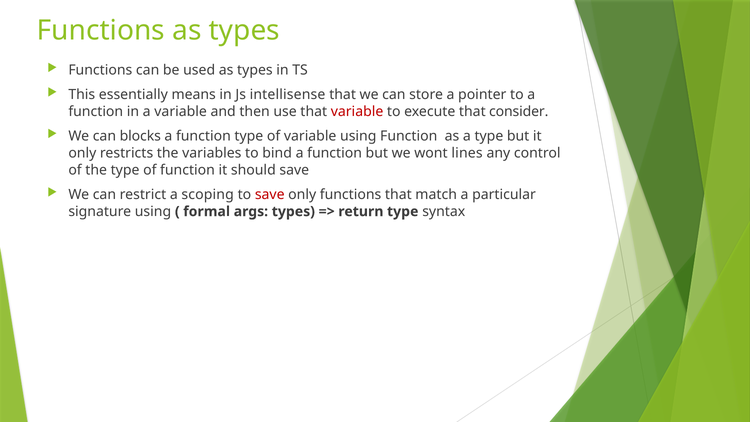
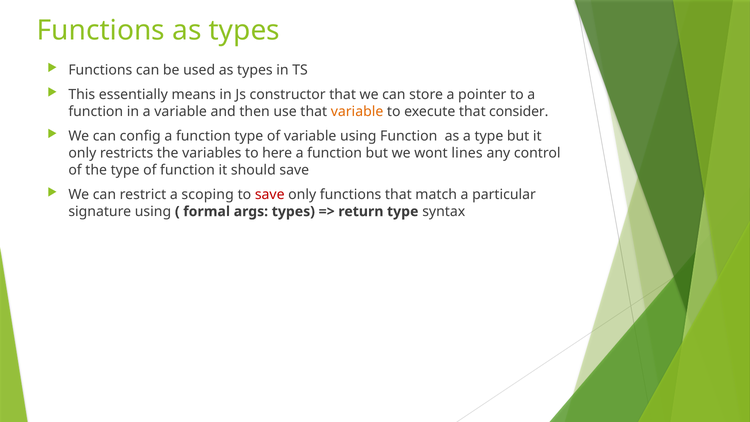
intellisense: intellisense -> constructor (288, 95)
variable colour: red -> orange (357, 111)
blocks: blocks -> config (140, 136)
bind: bind -> here (277, 153)
